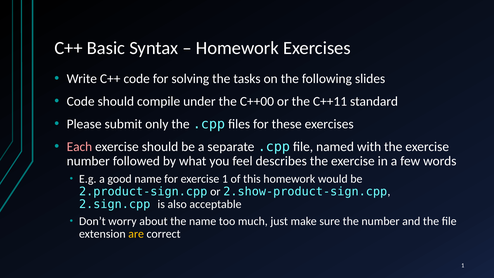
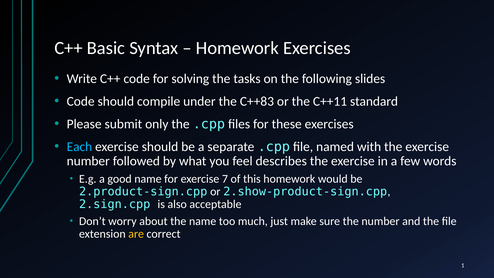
C++00: C++00 -> C++83 (257, 101)
Each colour: pink -> light blue (79, 147)
exercise 1: 1 -> 7 (225, 179)
